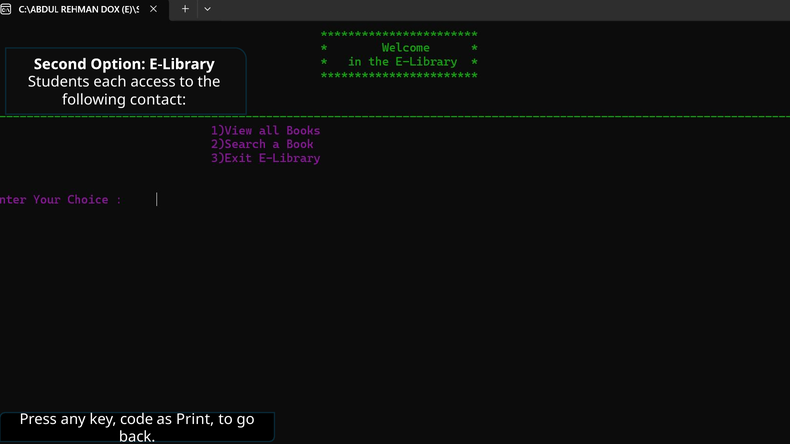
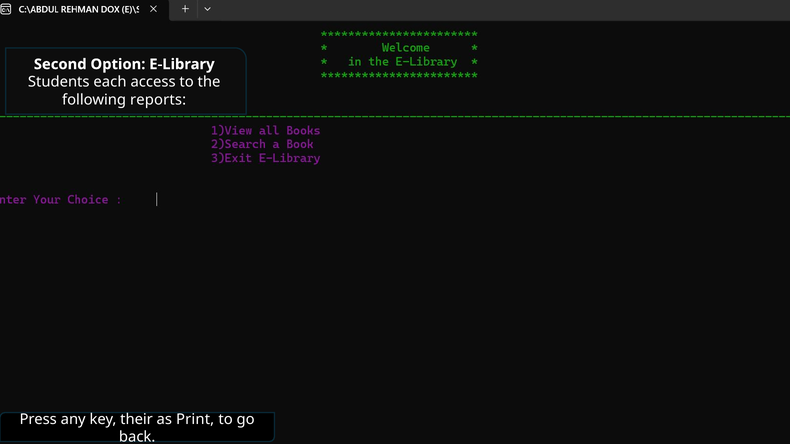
contact: contact -> reports (158, 100)
code: code -> their (137, 420)
